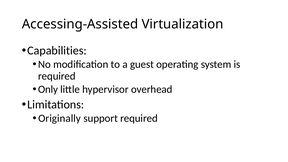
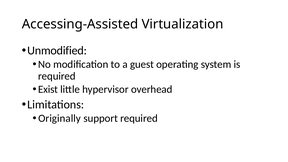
Capabilities: Capabilities -> Unmodified (57, 51)
Only: Only -> Exist (48, 89)
